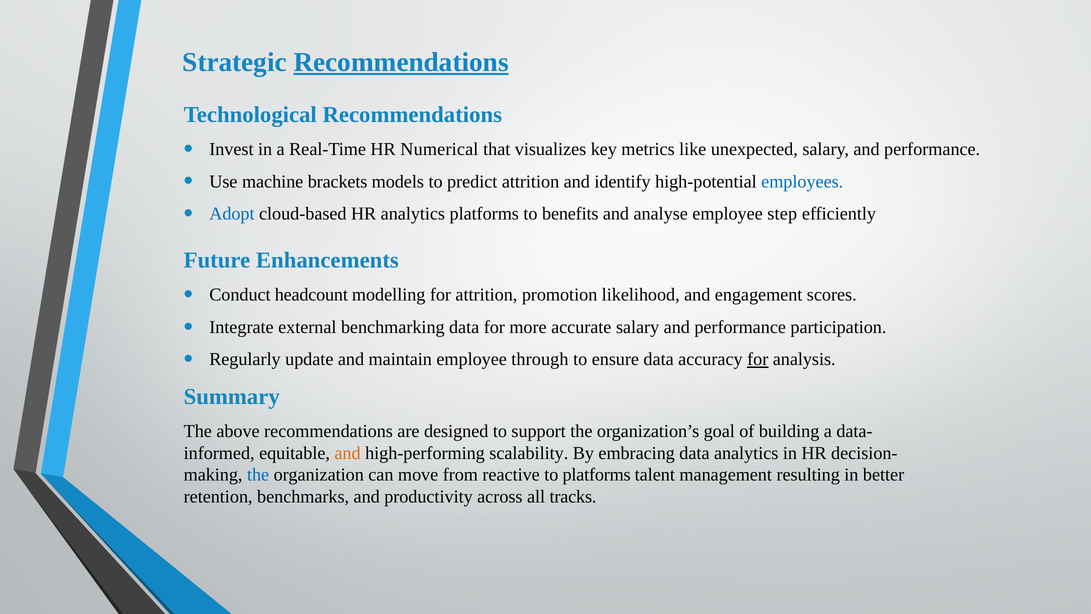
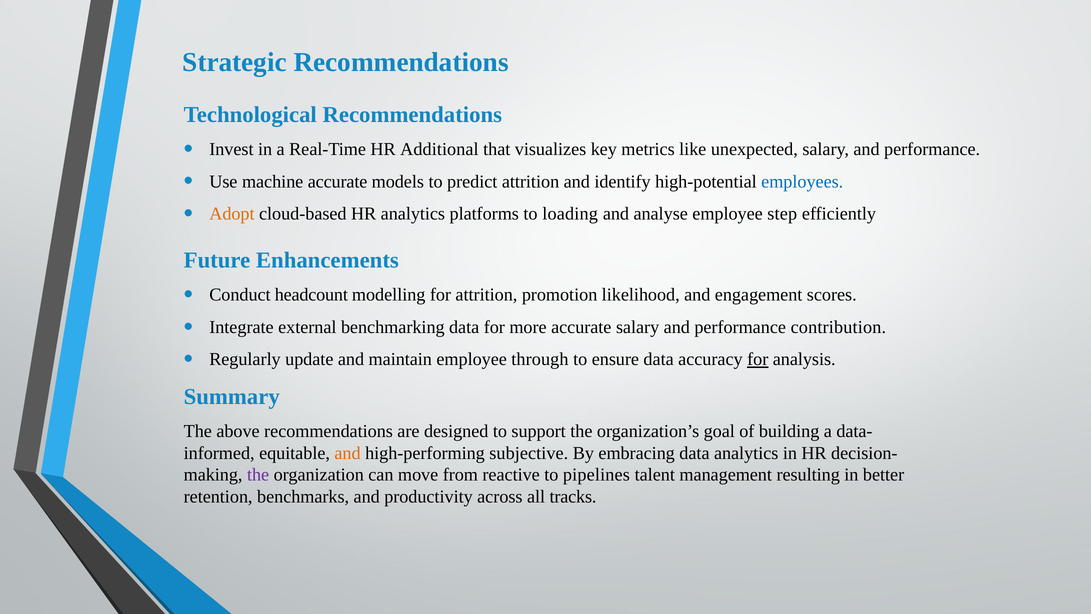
Recommendations underline: present -> none (401, 62)
Numerical: Numerical -> Additional (439, 149)
machine brackets: brackets -> accurate (338, 181)
Adopt colour: blue -> orange (232, 214)
benefits: benefits -> loading (570, 214)
participation: participation -> contribution (838, 327)
scalability: scalability -> subjective (529, 453)
the colour: blue -> purple (258, 475)
to platforms: platforms -> pipelines (596, 475)
